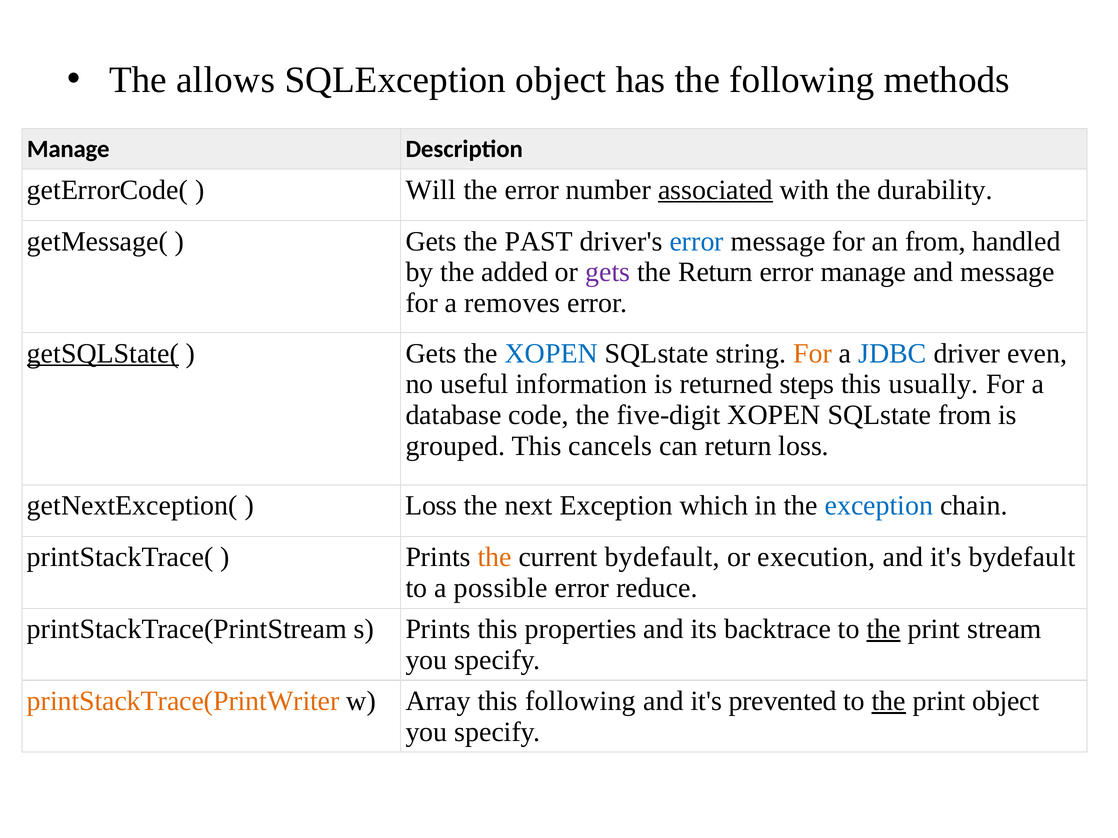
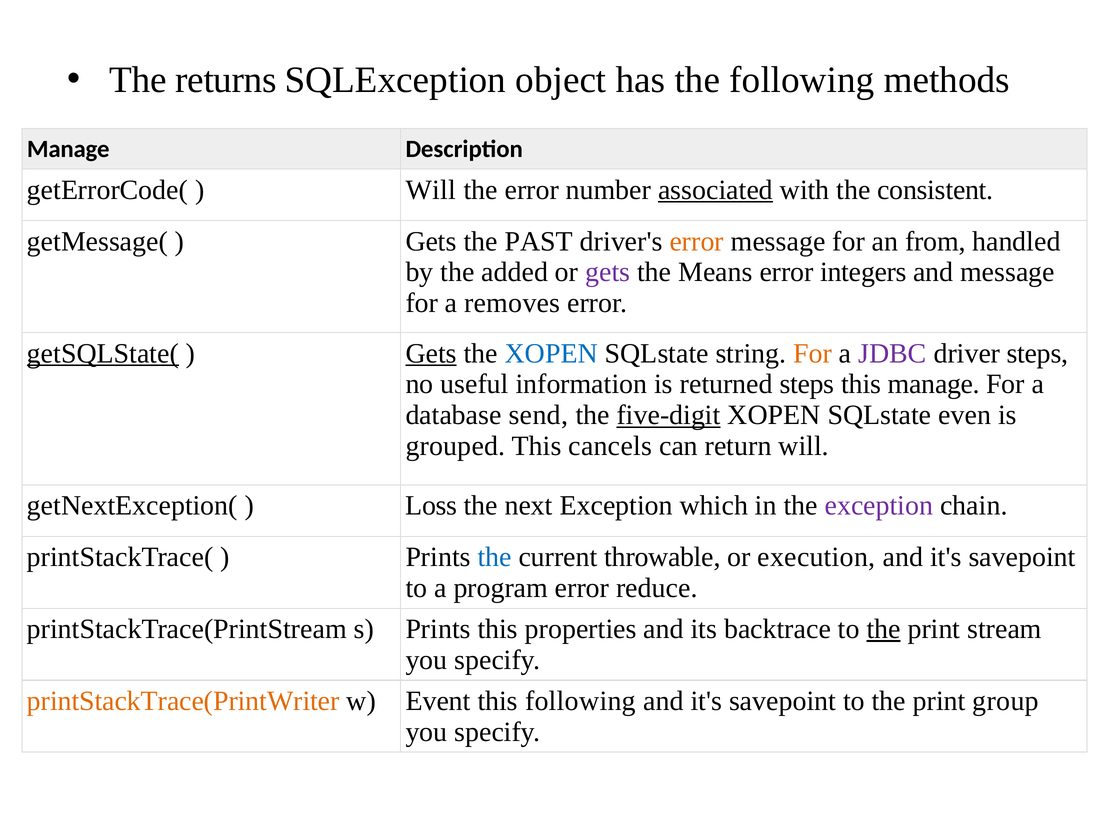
allows: allows -> returns (226, 80)
durability: durability -> consistent (935, 190)
error colour: blue -> orange (697, 241)
the Return: Return -> Means (715, 272)
error manage: manage -> integers (864, 272)
Gets underline: none -> present (431, 354)
JDBC colour: blue -> purple (892, 354)
driver even: even -> steps (1037, 354)
this usually: usually -> manage (934, 384)
code: code -> send (538, 415)
five-digit underline: none -> present (669, 415)
SQLstate from: from -> even (965, 415)
return loss: loss -> will (804, 446)
exception colour: blue -> purple (879, 506)
the colour: orange -> blue (495, 557)
current bydefault: bydefault -> throwable (662, 557)
bydefault: bydefault -> savepoint (1022, 557)
possible: possible -> program (501, 588)
Array: Array -> Event (438, 701)
prevented: prevented -> savepoint (783, 701)
the underline: present -> none (889, 701)
print object: object -> group (1006, 701)
